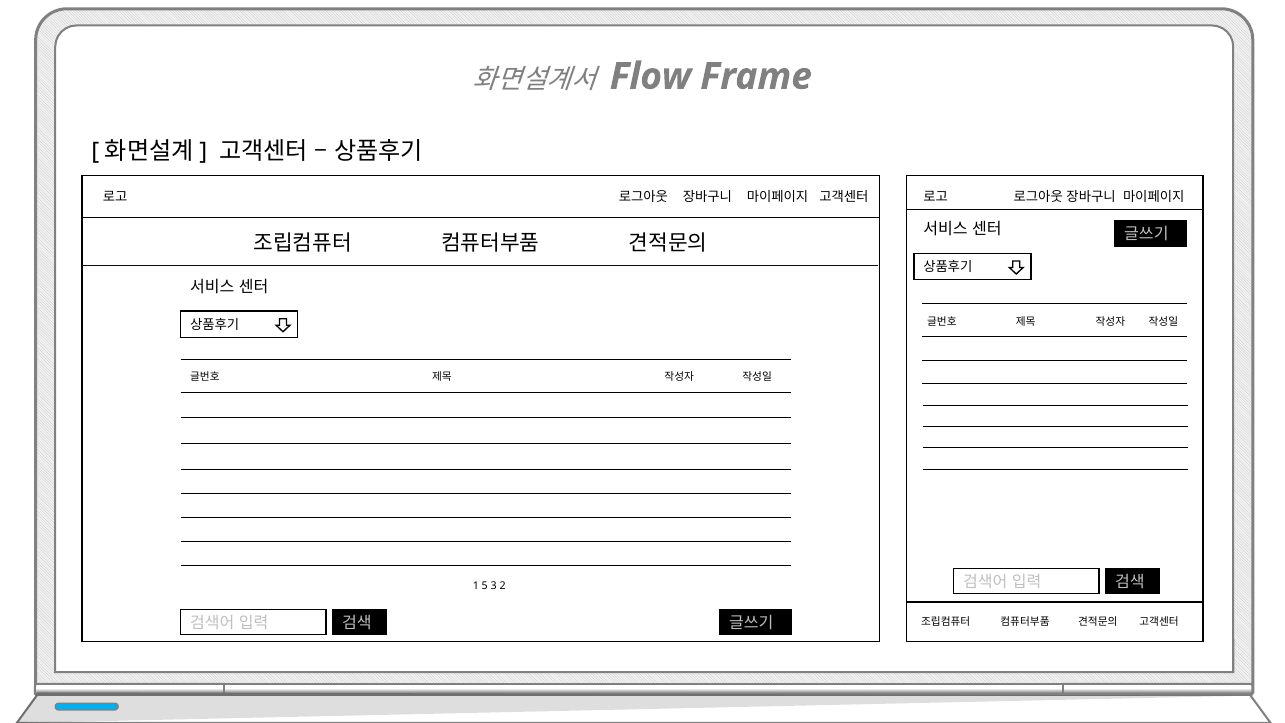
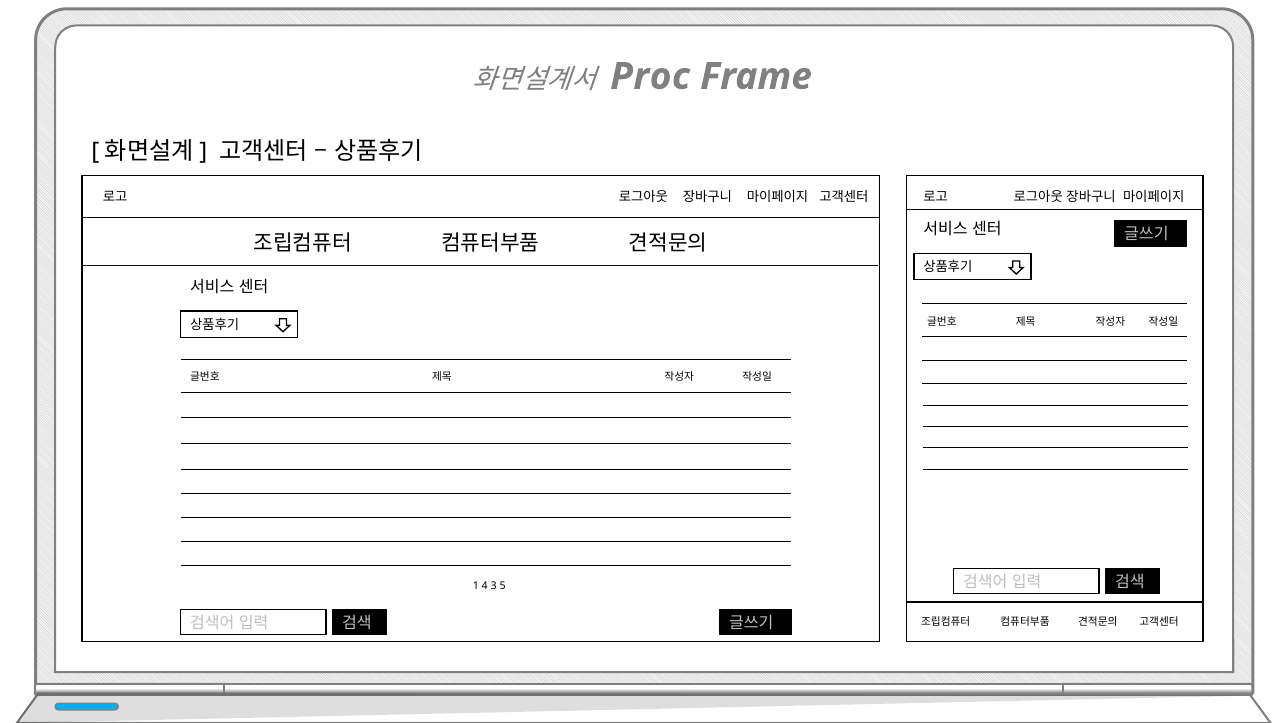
Flow: Flow -> Proc (650, 76)
5: 5 -> 4 (485, 586)
2: 2 -> 5 (503, 586)
